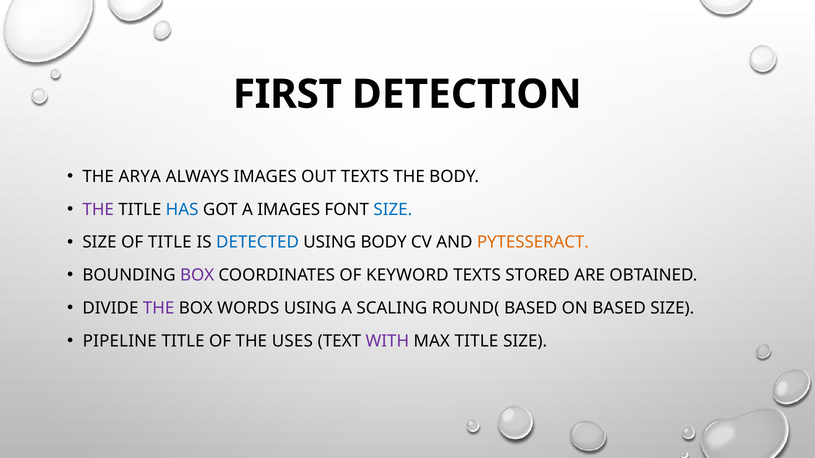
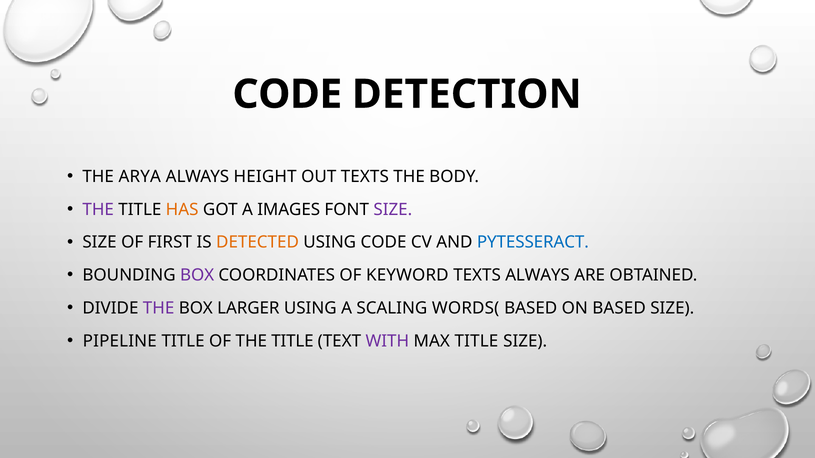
FIRST: FIRST -> CODE (287, 94)
ALWAYS IMAGES: IMAGES -> HEIGHT (265, 177)
HAS colour: blue -> orange (182, 210)
SIZE colour: blue -> purple (393, 210)
OF TITLE: TITLE -> FIRST (170, 243)
DETECTED colour: blue -> orange (258, 243)
USING BODY: BODY -> CODE (384, 243)
PYTESSERACT colour: orange -> blue (533, 243)
TEXTS STORED: STORED -> ALWAYS (538, 276)
WORDS: WORDS -> LARGER (248, 309)
ROUND(: ROUND( -> WORDS( (466, 309)
OF THE USES: USES -> TITLE (292, 341)
